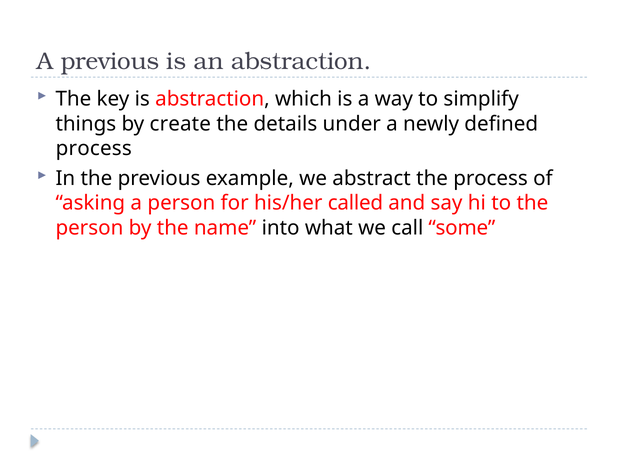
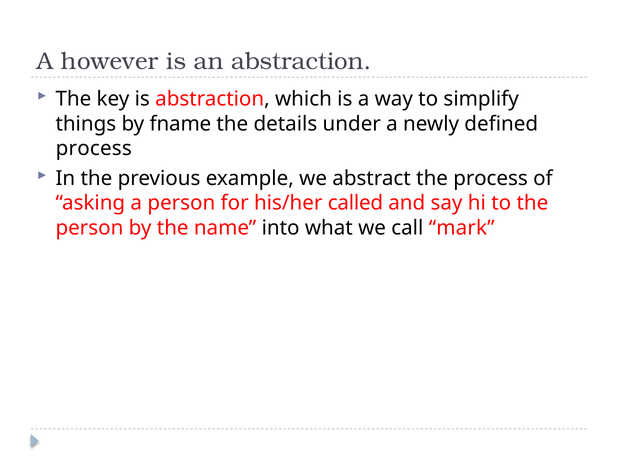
A previous: previous -> however (110, 61)
create: create -> fname (180, 124)
some: some -> mark (462, 228)
